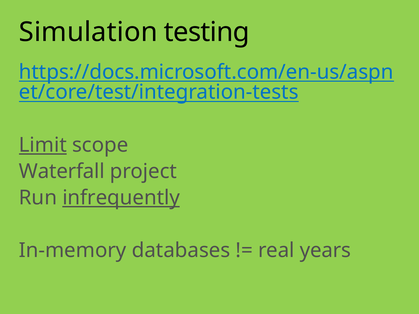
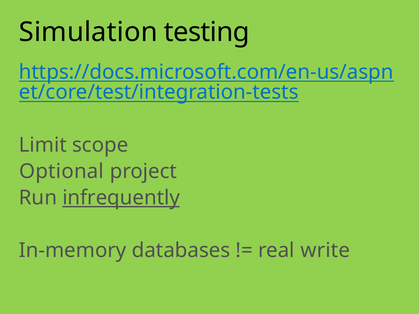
Limit underline: present -> none (43, 145)
Waterfall: Waterfall -> Optional (62, 172)
years: years -> write (325, 250)
